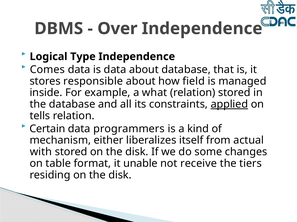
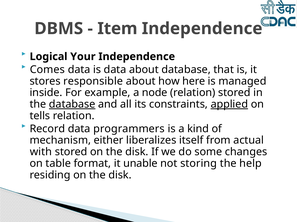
Over: Over -> Item (117, 29)
Type: Type -> Your (83, 57)
field: field -> here (194, 81)
what: what -> node (155, 93)
database underline: none -> present (72, 105)
Certain: Certain -> Record (47, 129)
receive: receive -> storing (199, 164)
tiers: tiers -> help (251, 164)
